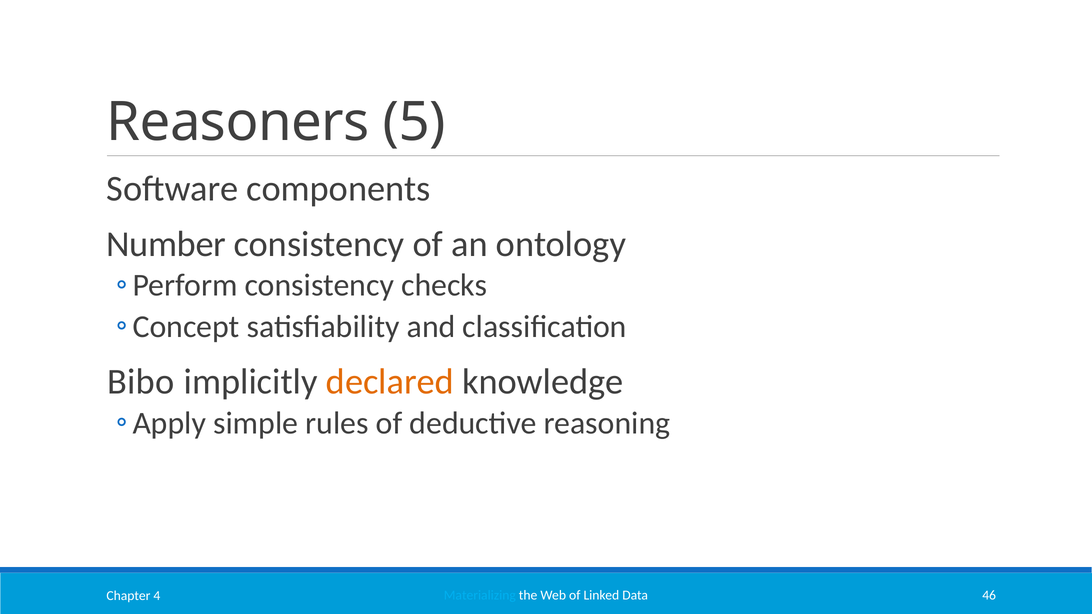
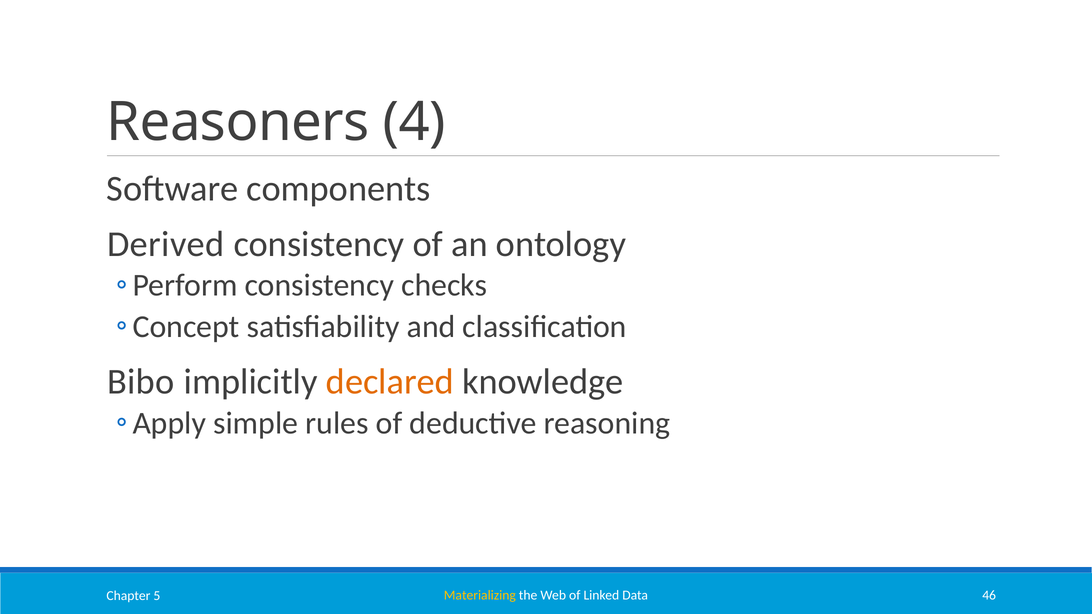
5: 5 -> 4 (414, 122)
Number: Number -> Derived (166, 244)
Materializing colour: light blue -> yellow (480, 596)
4: 4 -> 5 (157, 596)
